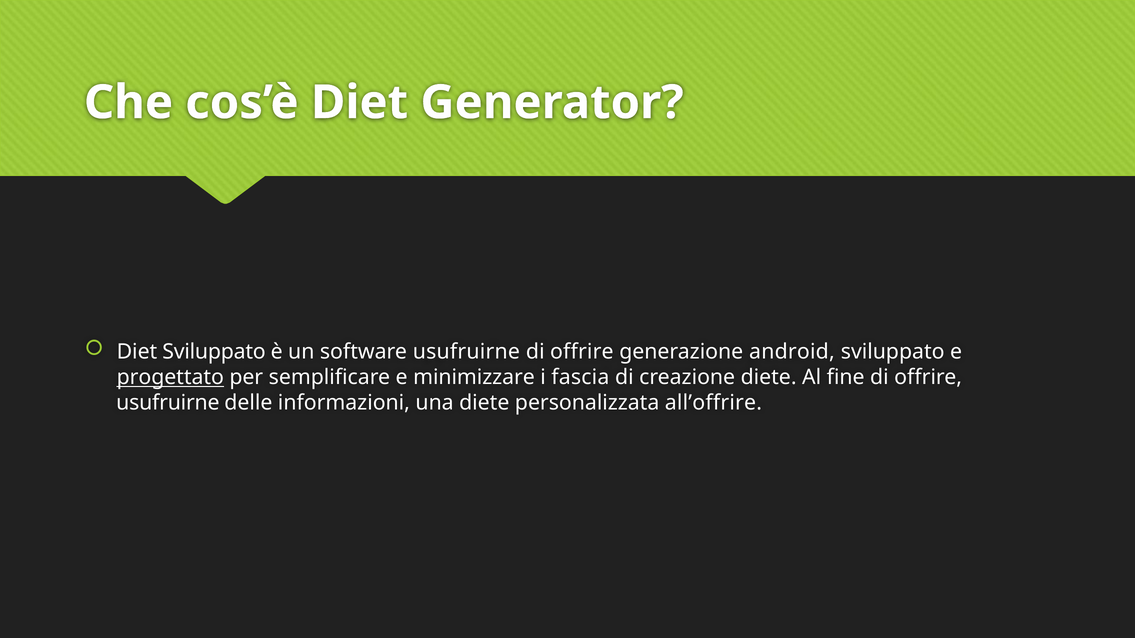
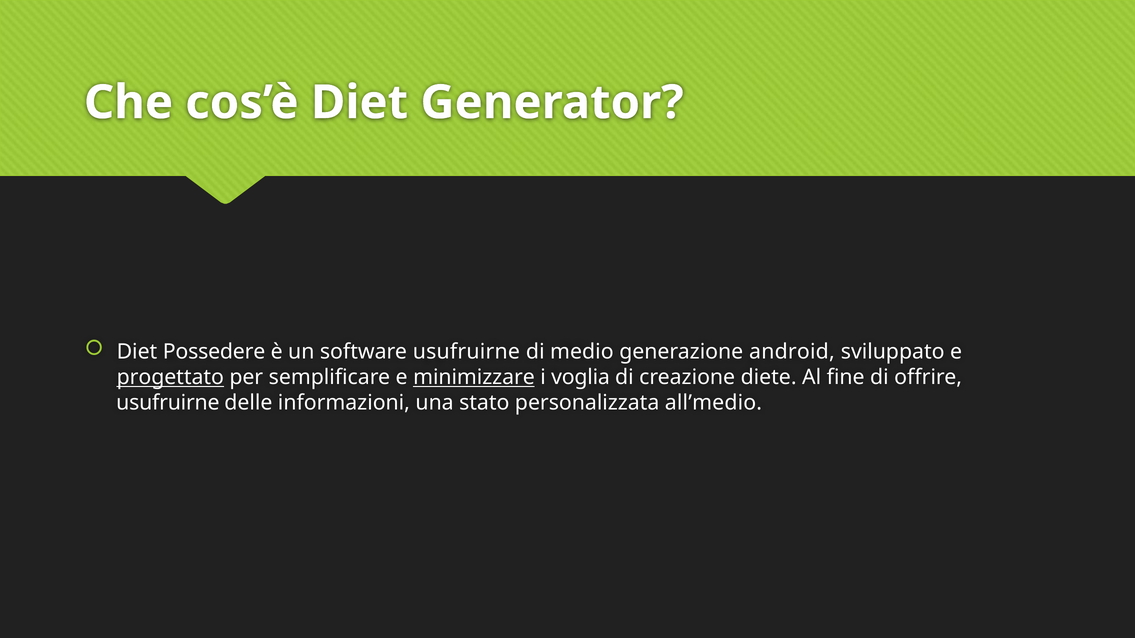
Diet Sviluppato: Sviluppato -> Possedere (214, 352)
offrire: offrire -> medio (582, 352)
minimizzare underline: none -> present (474, 378)
fascia: fascia -> voglia (581, 378)
una diete: diete -> stato (484, 403)
all’offrire: all’offrire -> all’medio (713, 403)
